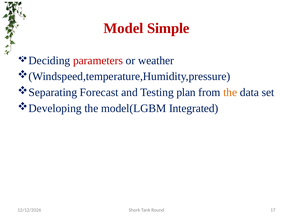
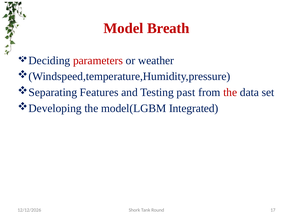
Simple: Simple -> Breath (168, 28)
Forecast: Forecast -> Features (99, 92)
plan: plan -> past (186, 92)
the colour: orange -> red (230, 92)
